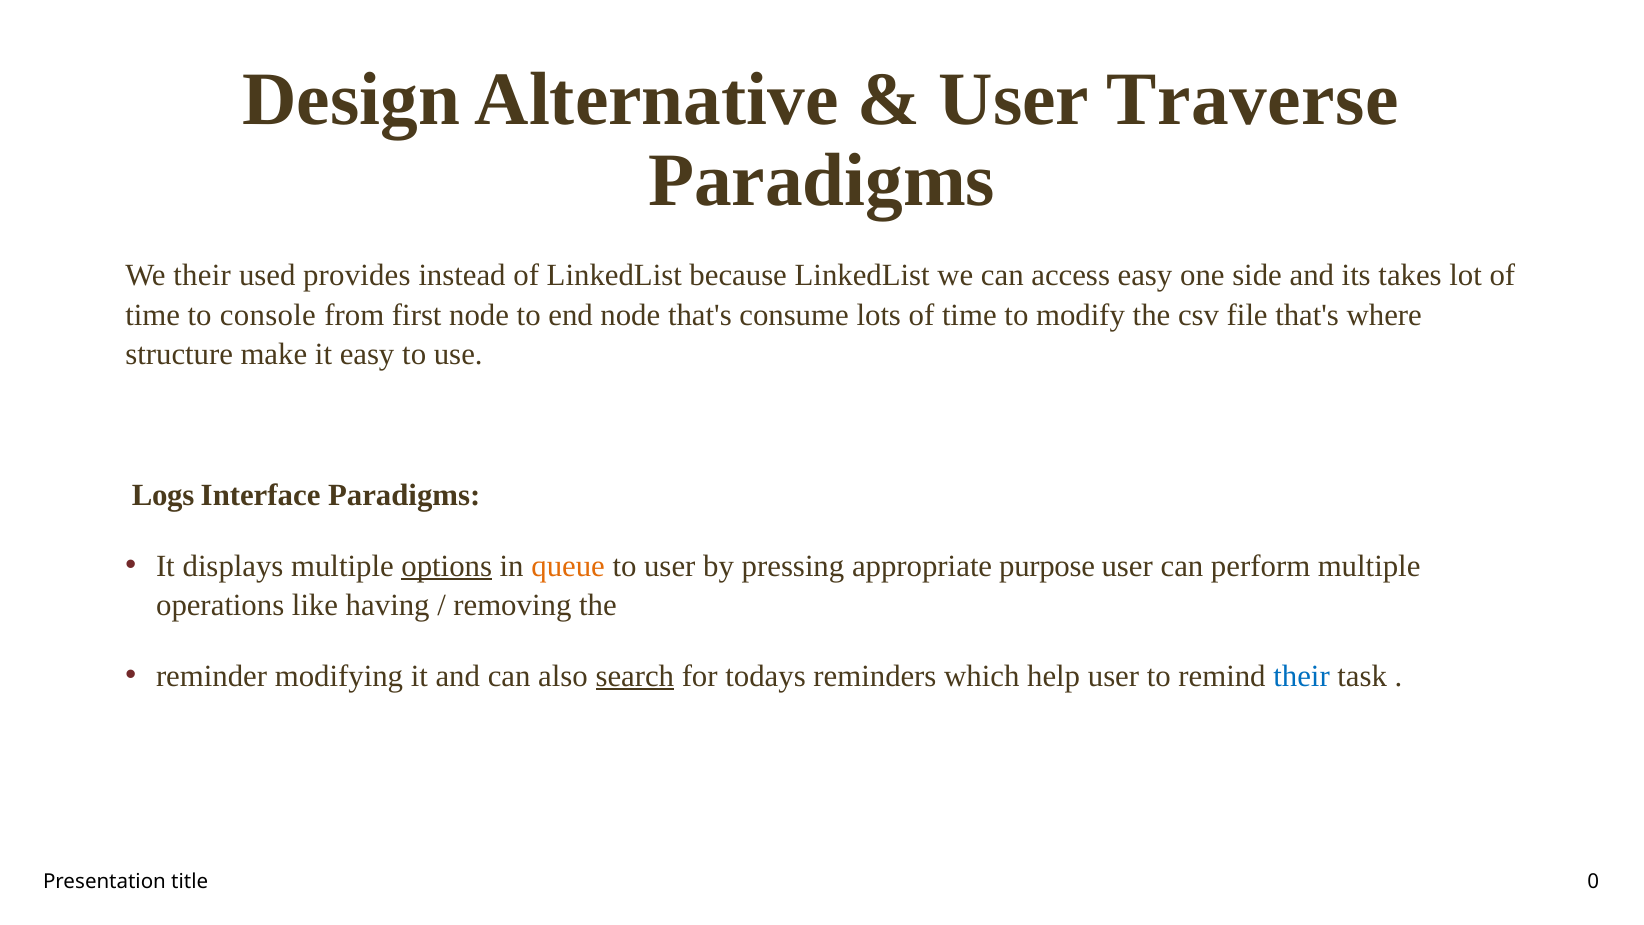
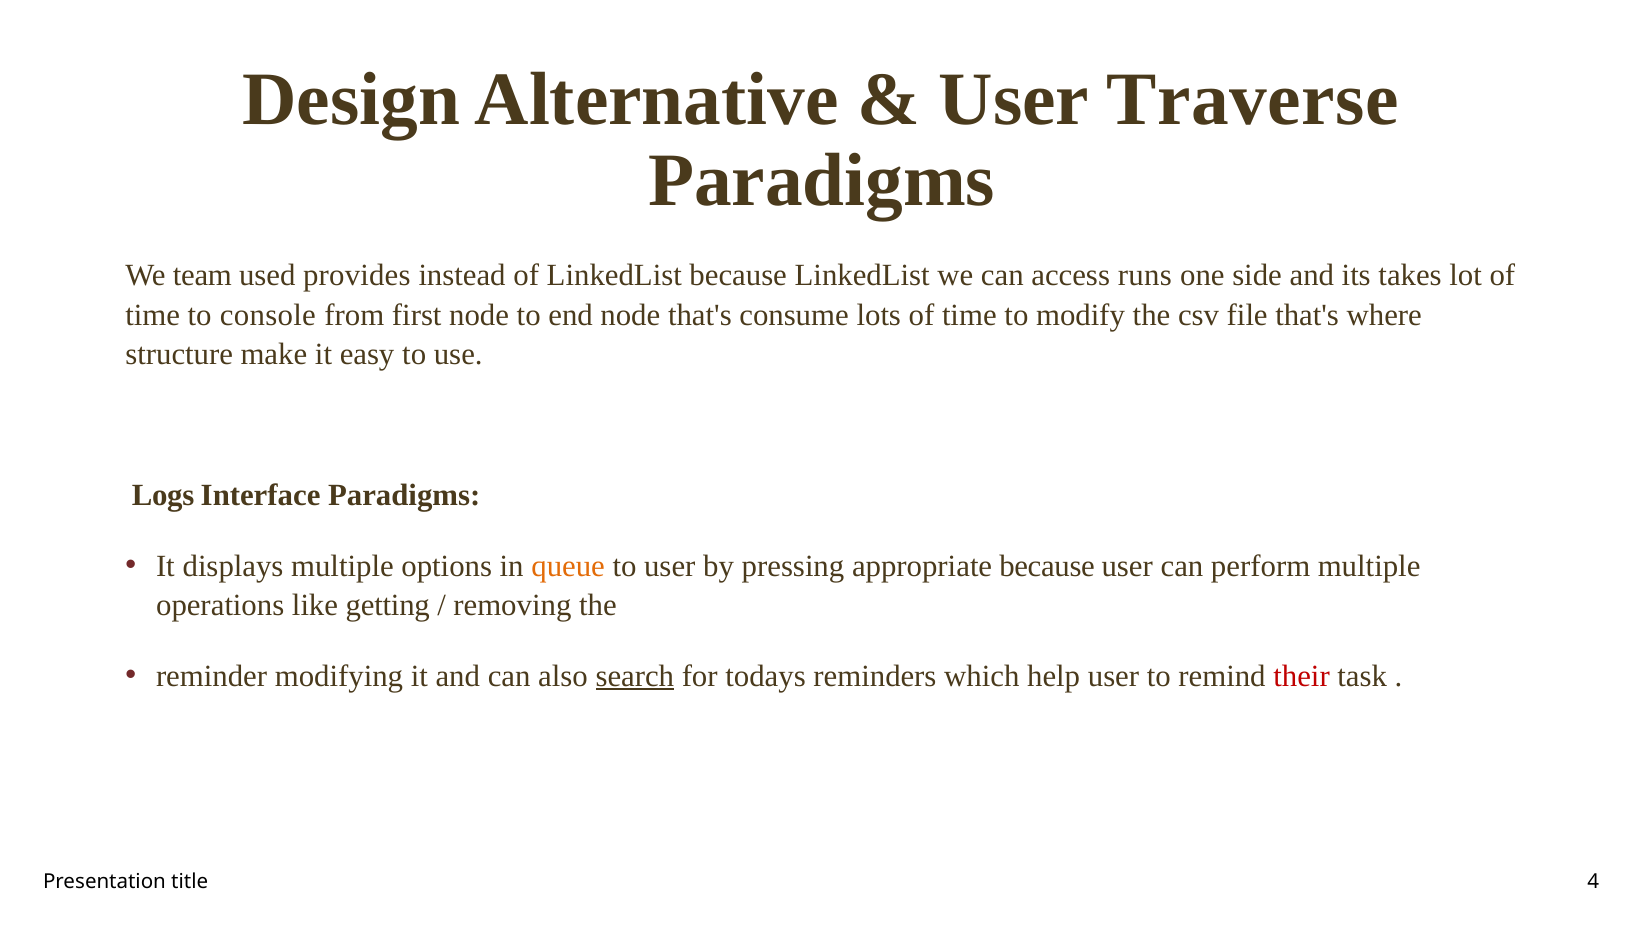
We their: their -> team (202, 276)
access easy: easy -> runs (1145, 276)
options underline: present -> none (447, 566)
appropriate purpose: purpose -> because (1047, 566)
having: having -> getting (388, 605)
their colour: blue -> red (1302, 676)
0: 0 -> 4 (1593, 881)
